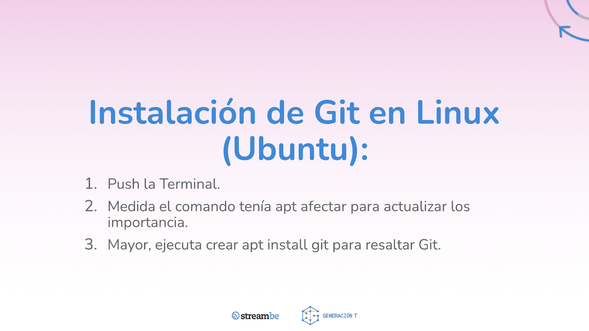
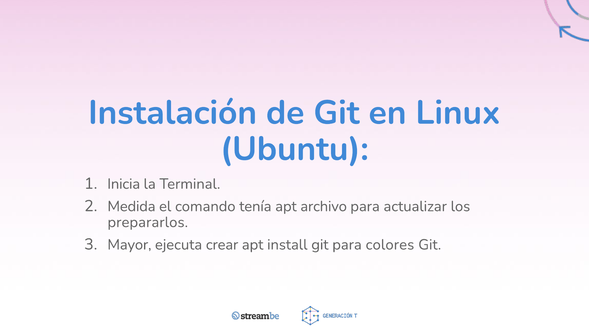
Push: Push -> Inicia (124, 184)
afectar: afectar -> archivo (324, 207)
importancia: importancia -> prepararlos (148, 222)
resaltar: resaltar -> colores (390, 245)
